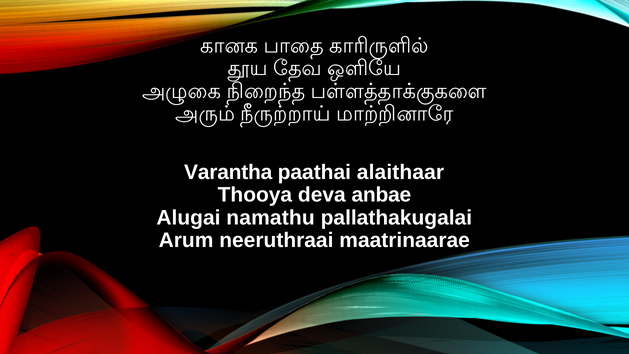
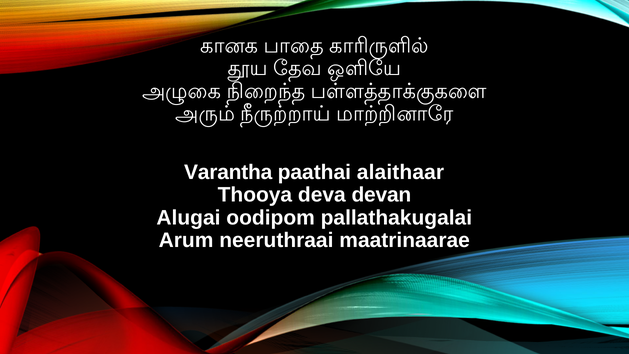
anbae: anbae -> devan (381, 195)
namathu: namathu -> oodipom (271, 218)
